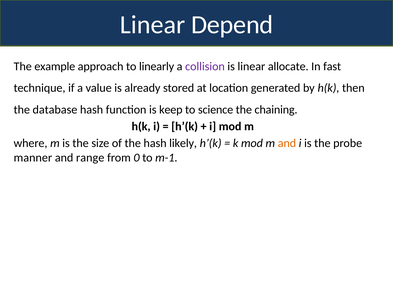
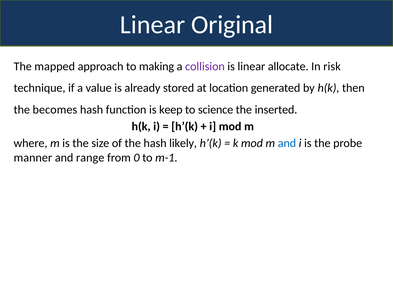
Depend: Depend -> Original (232, 25)
example: example -> mapped (55, 66)
linearly: linearly -> making (157, 66)
fast: fast -> risk (332, 66)
database: database -> becomes (55, 109)
chaining: chaining -> inserted (276, 109)
and colour: orange -> blue (287, 143)
